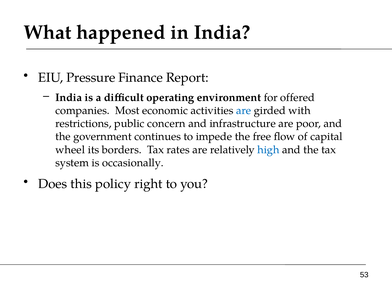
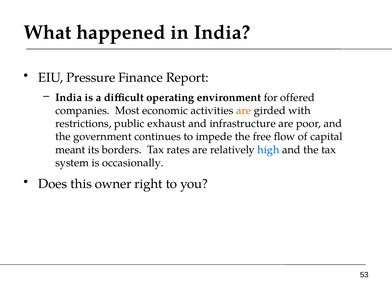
are colour: blue -> orange (244, 110)
concern: concern -> exhaust (166, 124)
wheel: wheel -> meant (70, 150)
policy: policy -> owner (113, 184)
